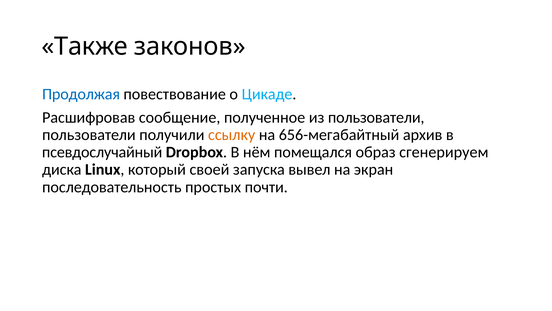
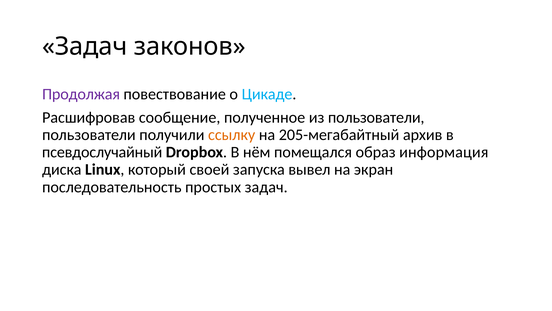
Также: Также -> Задач (85, 46)
Продолжая colour: blue -> purple (81, 94)
656-мегабайтный: 656-мегабайтный -> 205-мегабайтный (339, 135)
сгенерируем: сгенерируем -> информация (444, 152)
простых почти: почти -> задач (266, 187)
